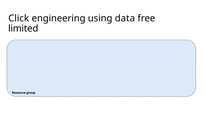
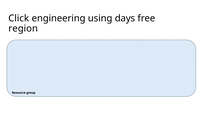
data: data -> days (125, 18)
limited: limited -> region (23, 28)
